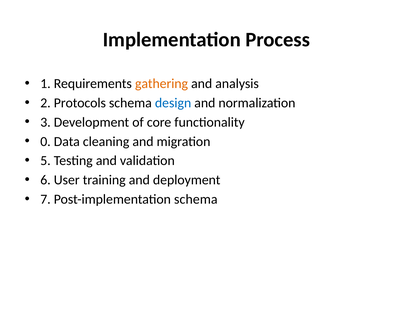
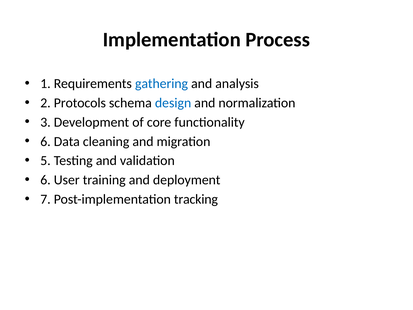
gathering colour: orange -> blue (162, 84)
0: 0 -> 6 (45, 141)
Post-implementation schema: schema -> tracking (196, 199)
